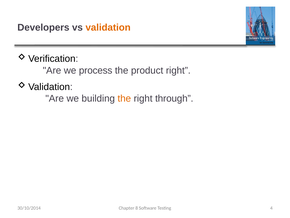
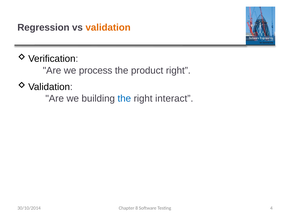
Developers: Developers -> Regression (43, 28)
the colour: orange -> blue (124, 98)
through: through -> interact (174, 98)
